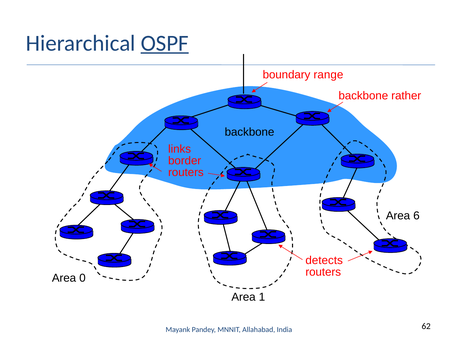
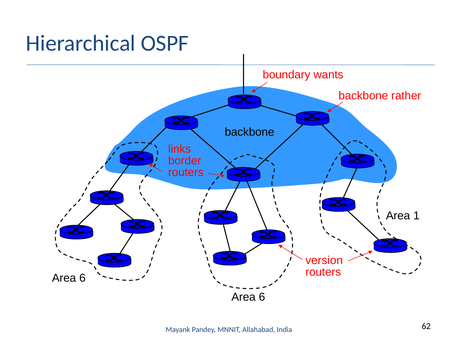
OSPF underline: present -> none (165, 43)
range: range -> wants (328, 75)
6: 6 -> 1 (416, 216)
detects: detects -> version (324, 261)
0: 0 -> 6 (82, 279)
1: 1 -> 6 (262, 297)
